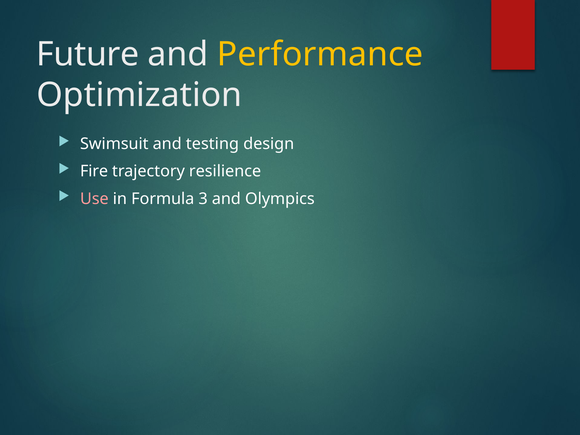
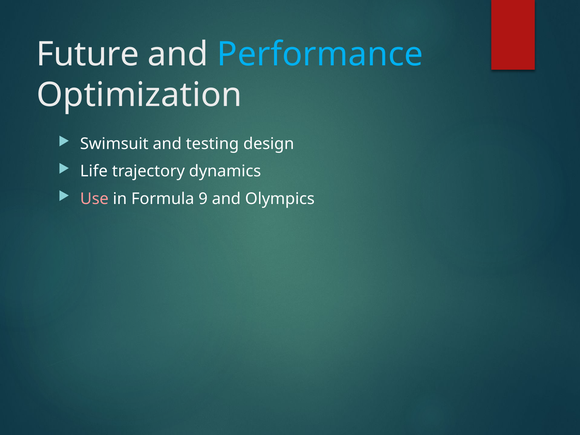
Performance colour: yellow -> light blue (320, 54)
Fire: Fire -> Life (94, 171)
resilience: resilience -> dynamics (225, 171)
3: 3 -> 9 (203, 199)
